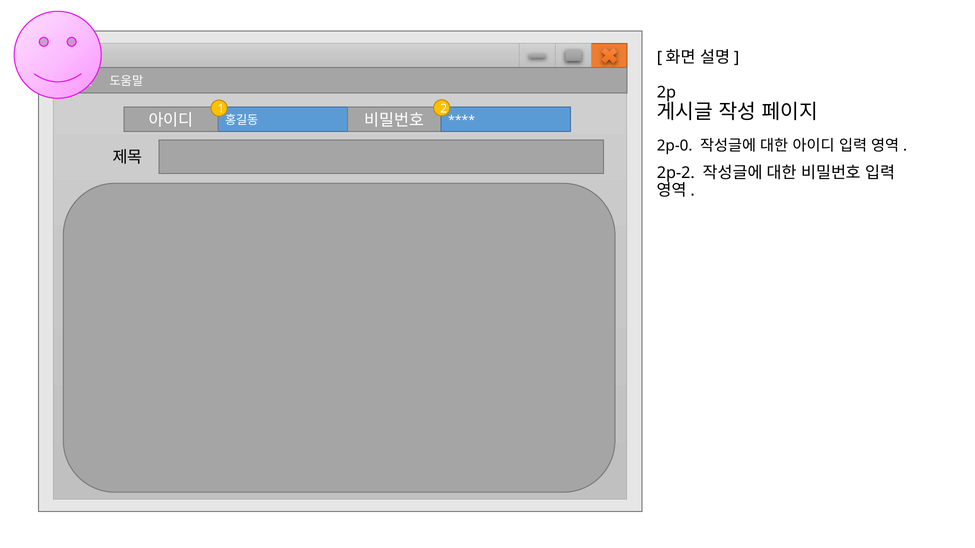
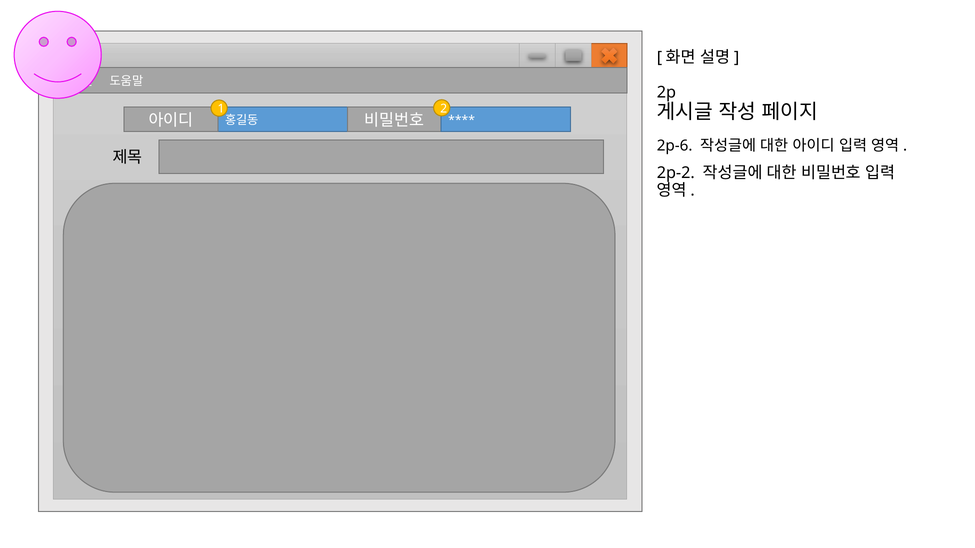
2p-0: 2p-0 -> 2p-6 (675, 146)
